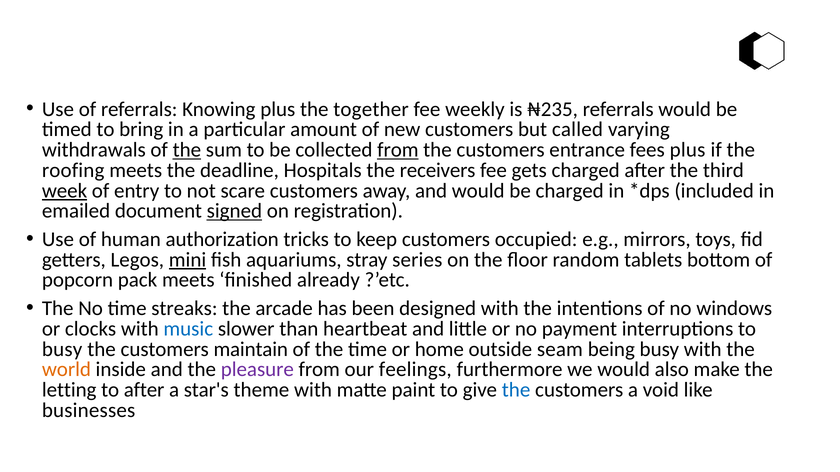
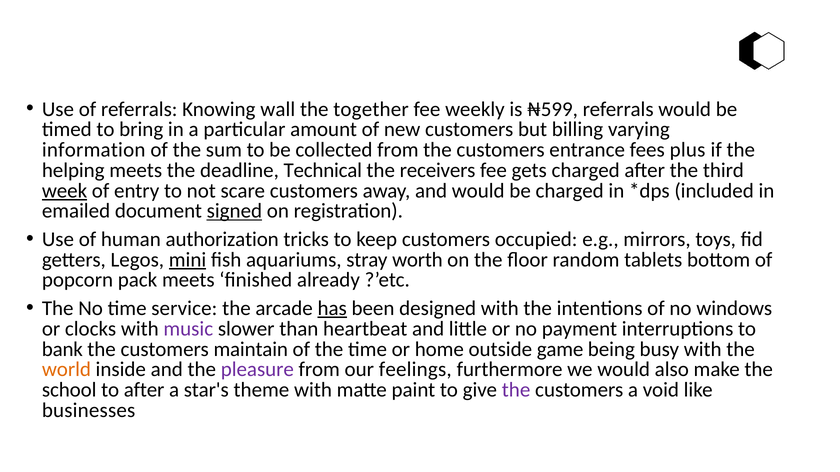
Knowing plus: plus -> wall (278, 109)
₦235: ₦235 -> ₦599 (553, 109)
called: called -> billing (578, 130)
withdrawals: withdrawals -> information (94, 150)
the underline: present -> none (187, 150)
from underline: present -> none (398, 150)
roofing: roofing -> helping (73, 170)
Hospitals: Hospitals -> Technical (323, 170)
series: series -> worth (417, 260)
streaks: streaks -> service (184, 309)
has underline: none -> present (332, 309)
music colour: blue -> purple (188, 329)
busy: busy -> bank (62, 349)
seam: seam -> game (560, 349)
letting: letting -> school (69, 390)
the colour: blue -> purple (516, 390)
